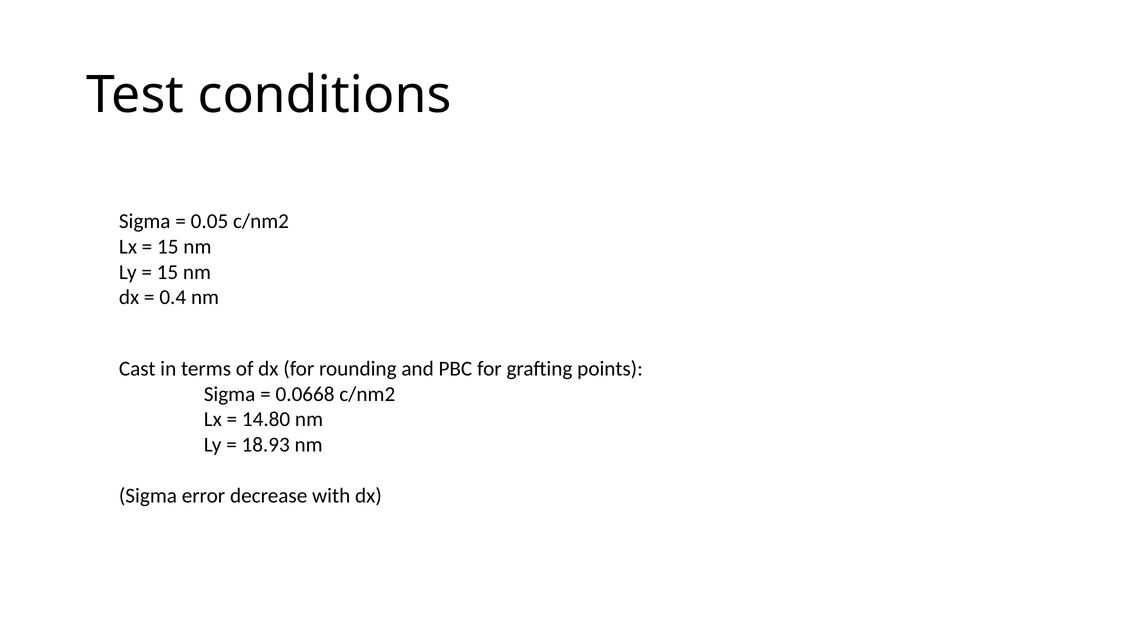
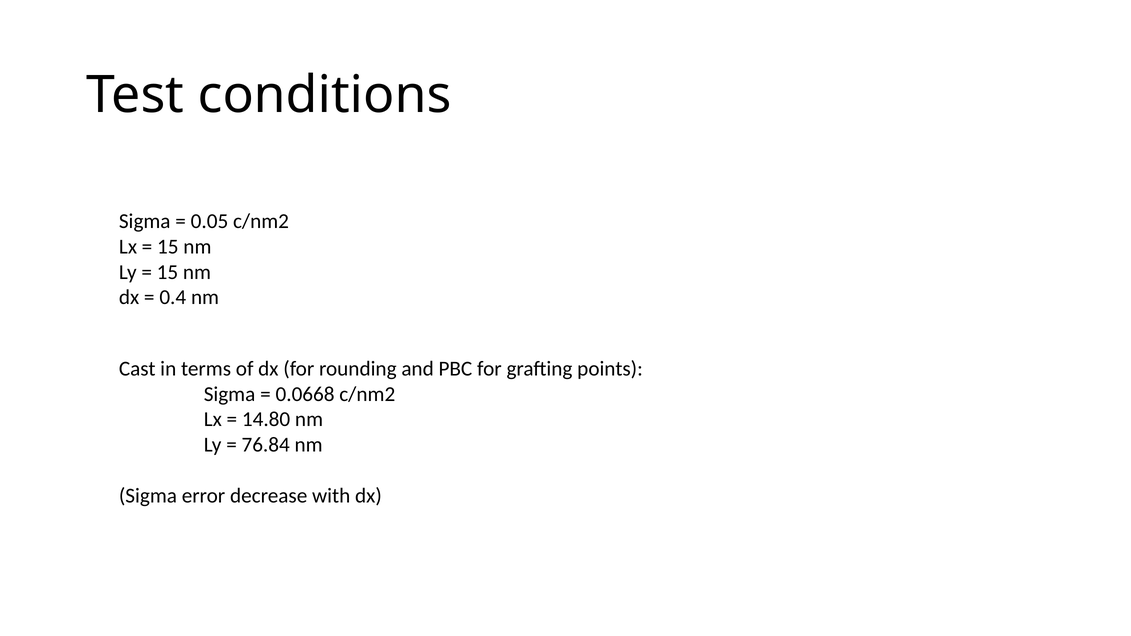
18.93: 18.93 -> 76.84 (266, 445)
